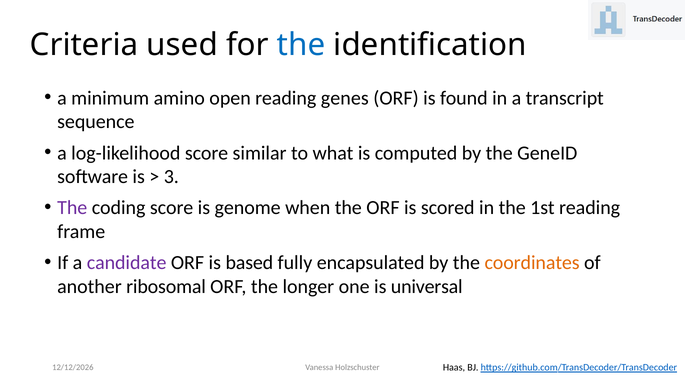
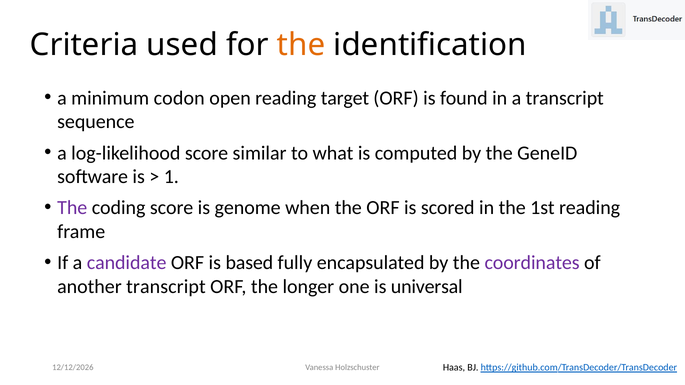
the colour: blue -> orange (301, 45)
amino: amino -> codon (179, 98)
genes: genes -> target (345, 98)
3: 3 -> 1 (171, 177)
coordinates colour: orange -> purple (532, 263)
another ribosomal: ribosomal -> transcript (166, 287)
